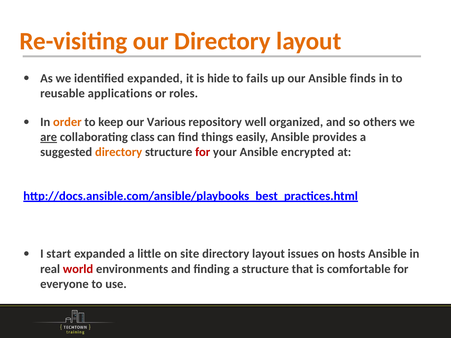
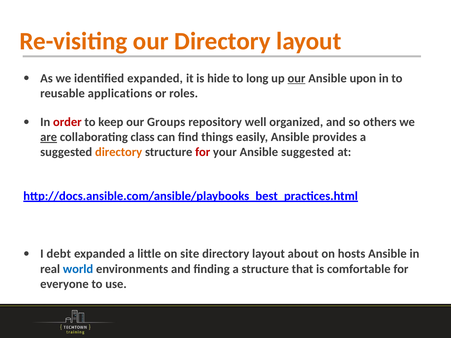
fails: fails -> long (257, 78)
our underline: none -> present (296, 78)
finds: finds -> upon (363, 78)
order colour: orange -> red (67, 122)
Various: Various -> Groups (166, 122)
Ansible encrypted: encrypted -> suggested (308, 152)
start: start -> debt (59, 254)
issues: issues -> about (303, 254)
world colour: red -> blue (78, 269)
